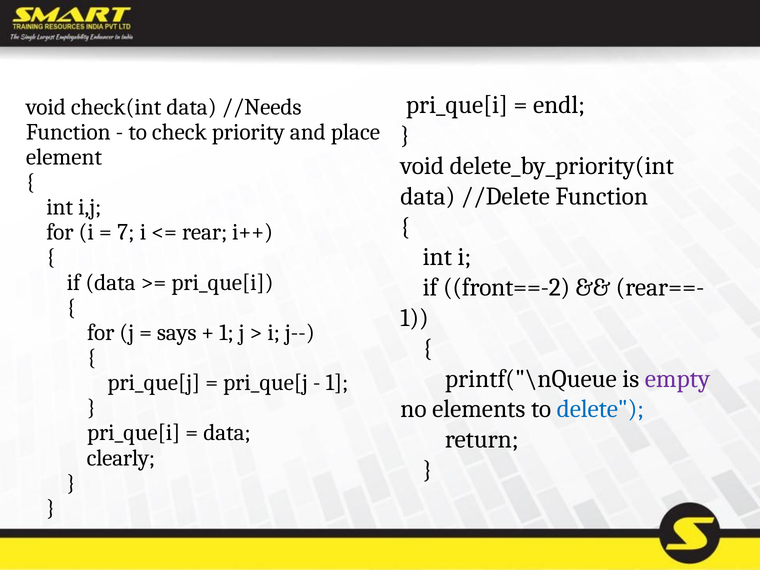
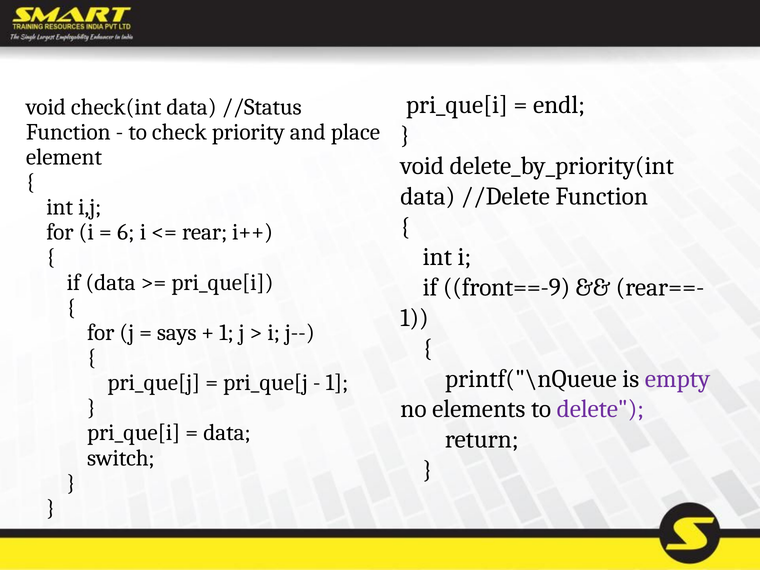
//Needs: //Needs -> //Status (262, 107)
7: 7 -> 6 (126, 232)
front==-2: front==-2 -> front==-9 (507, 287)
delete colour: blue -> purple (600, 409)
clearly: clearly -> switch (121, 458)
